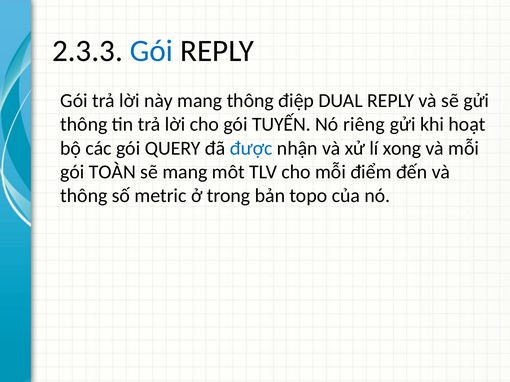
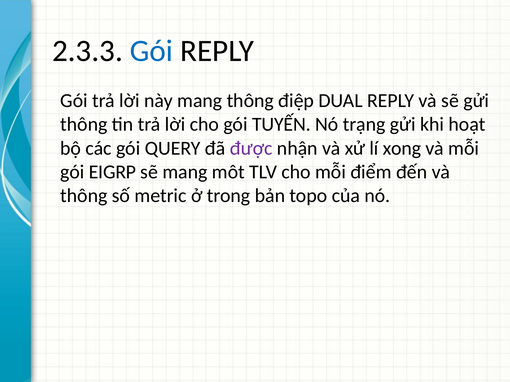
riêng: riêng -> trạng (364, 125)
được colour: blue -> purple (251, 148)
TOÀN: TOÀN -> EIGRP (112, 172)
